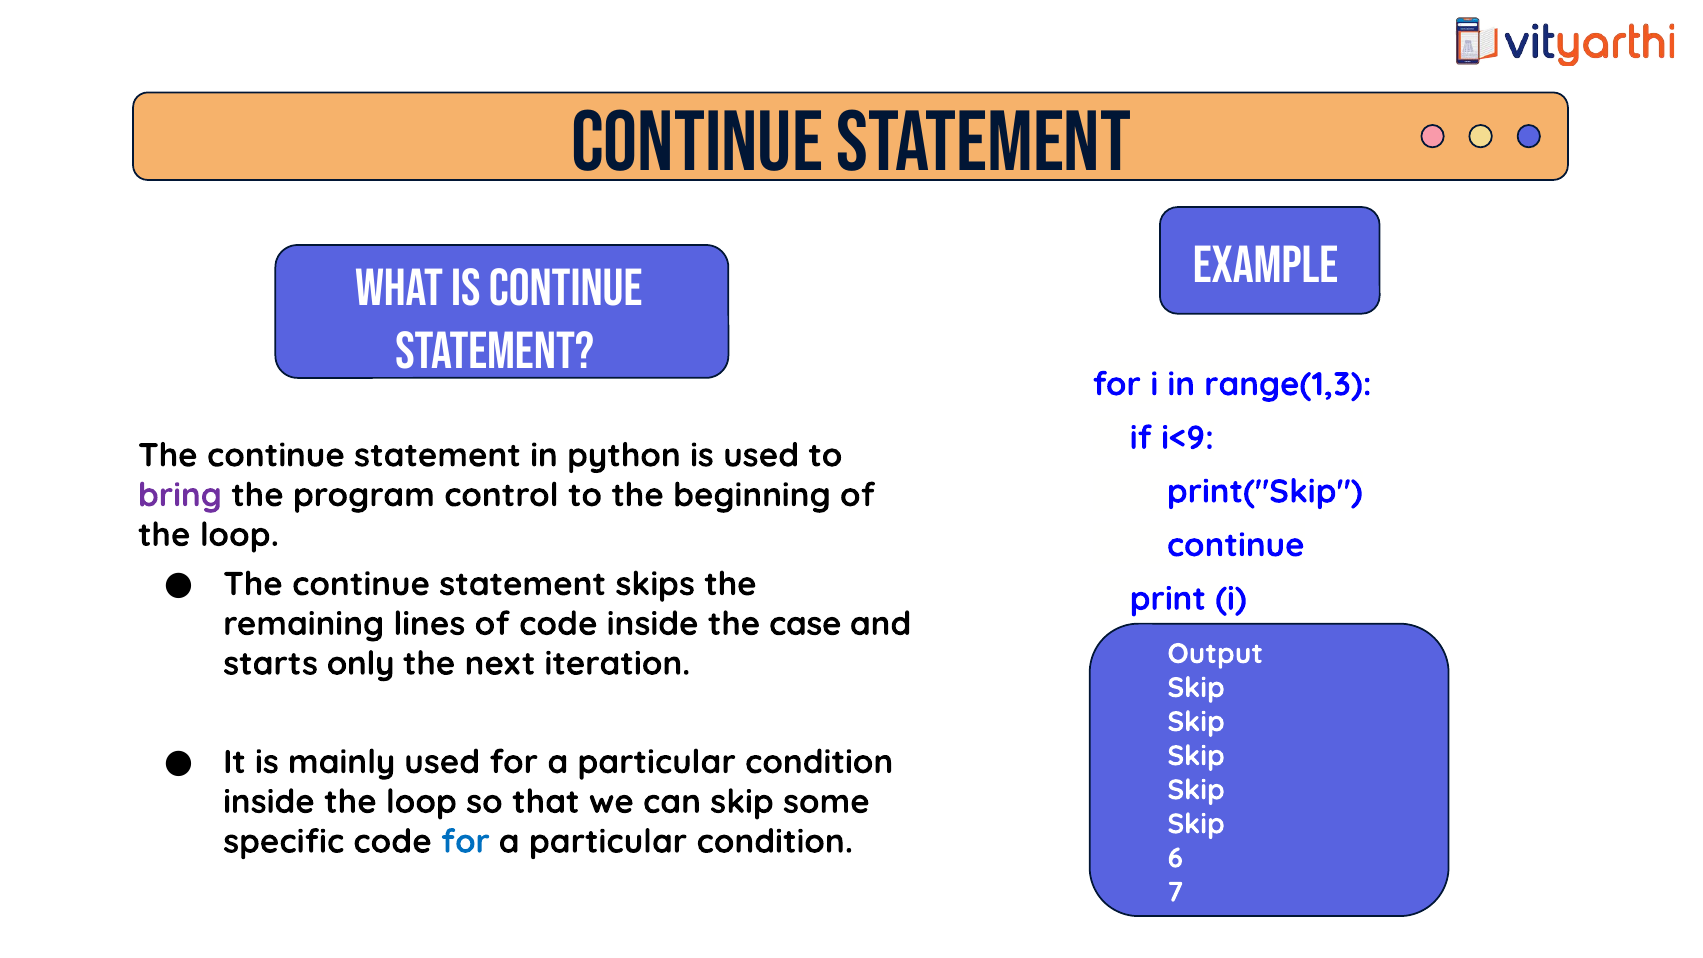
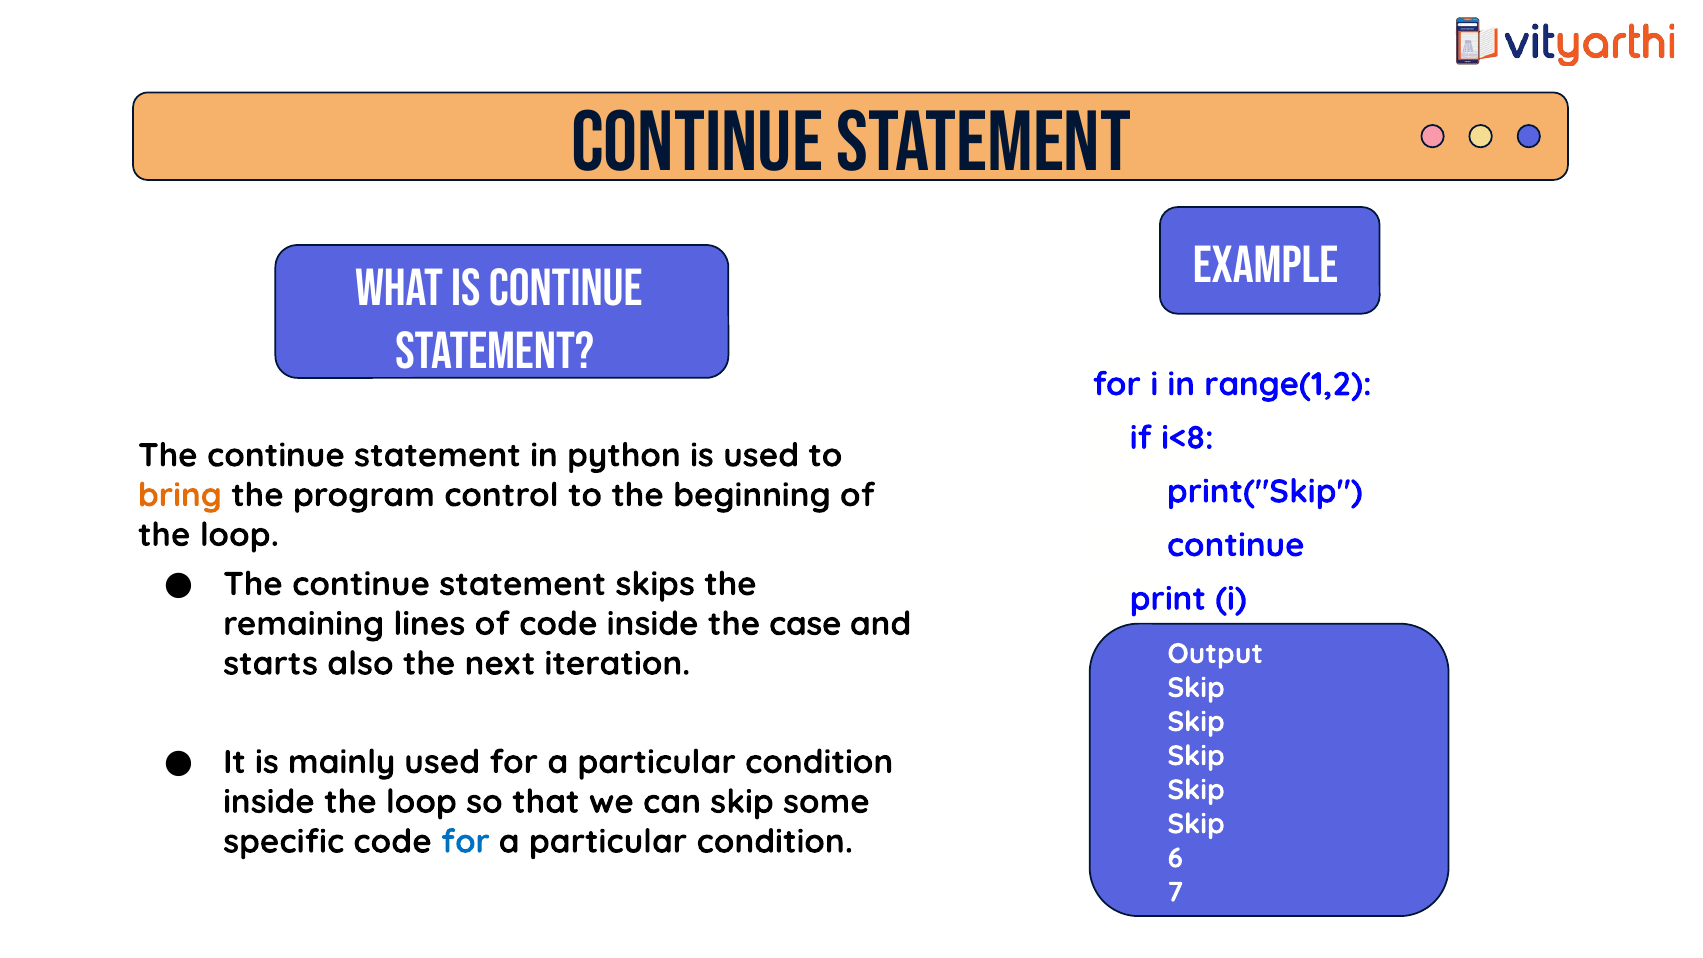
range(1,3: range(1,3 -> range(1,2 (1288, 384)
i<9: i<9 -> i<8 (1188, 438)
bring colour: purple -> orange (180, 495)
only: only -> also (360, 664)
